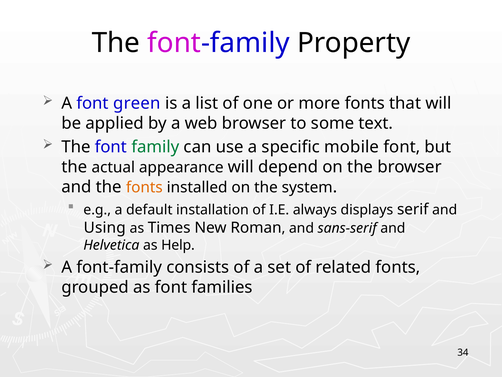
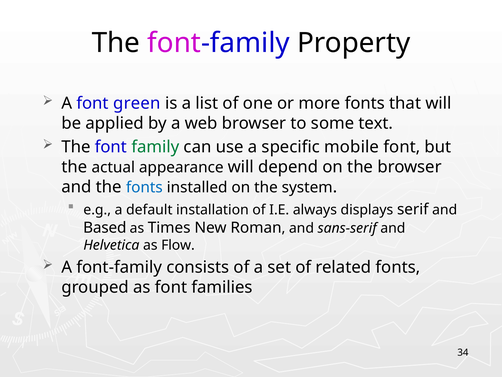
fonts colour: orange -> blue (144, 187)
Using: Using -> Based (105, 227)
Help: Help -> Flow (178, 245)
